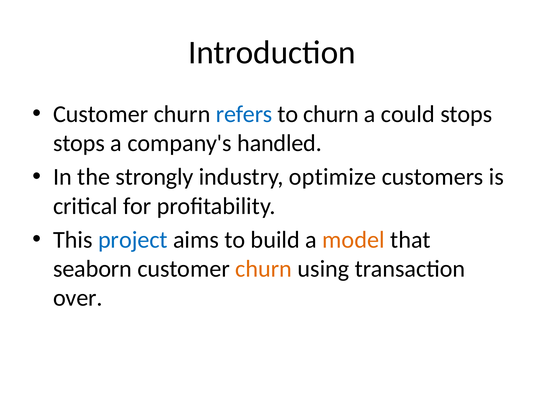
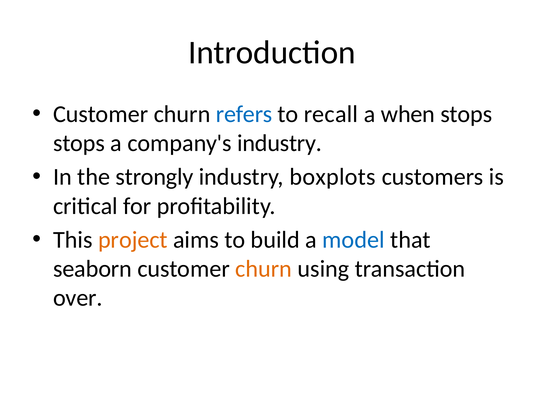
to churn: churn -> recall (331, 114)
could: could -> when (408, 114)
company's handled: handled -> industry (280, 143)
optimize: optimize -> boxplots (332, 177)
project colour: blue -> orange (133, 240)
model colour: orange -> blue (354, 240)
